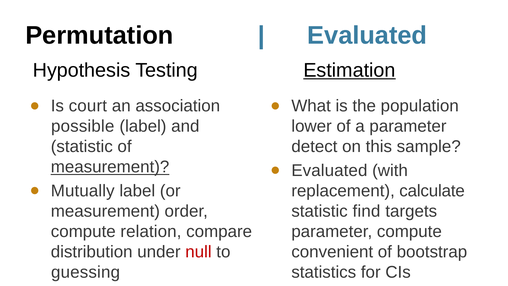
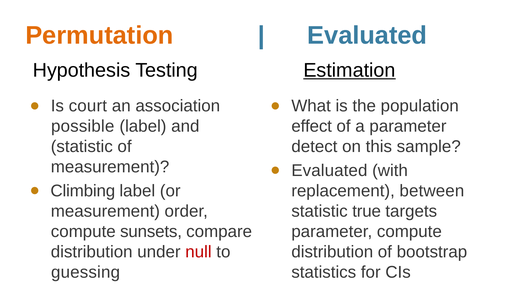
Permutation colour: black -> orange (99, 36)
lower: lower -> effect (312, 126)
measurement underline: present -> none (110, 167)
Mutually: Mutually -> Climbing (83, 191)
calculate: calculate -> between (432, 191)
find: find -> true (367, 211)
relation: relation -> sunsets (151, 231)
convenient: convenient -> distribution (332, 252)
